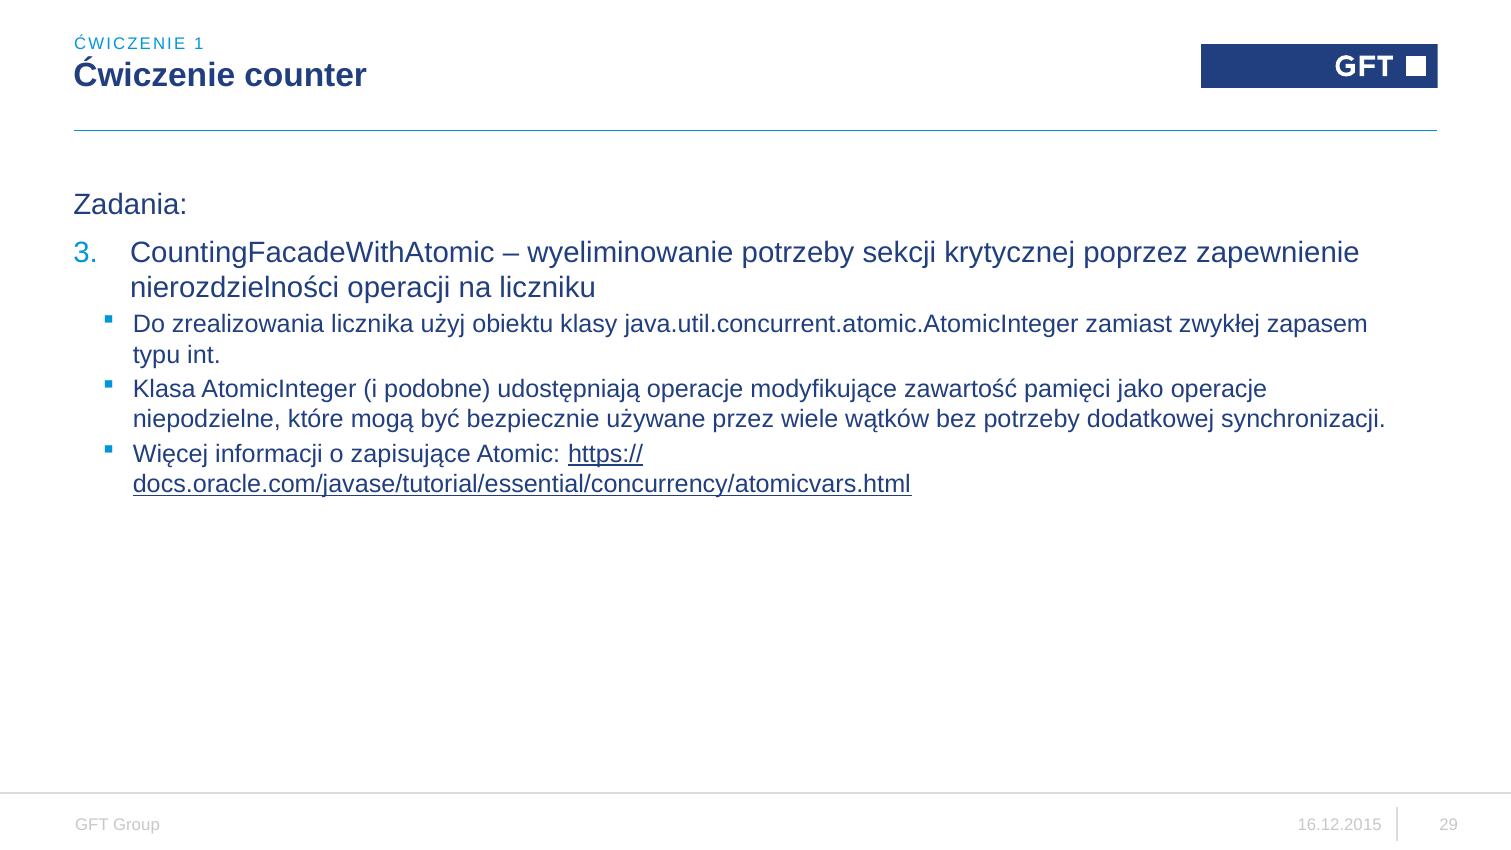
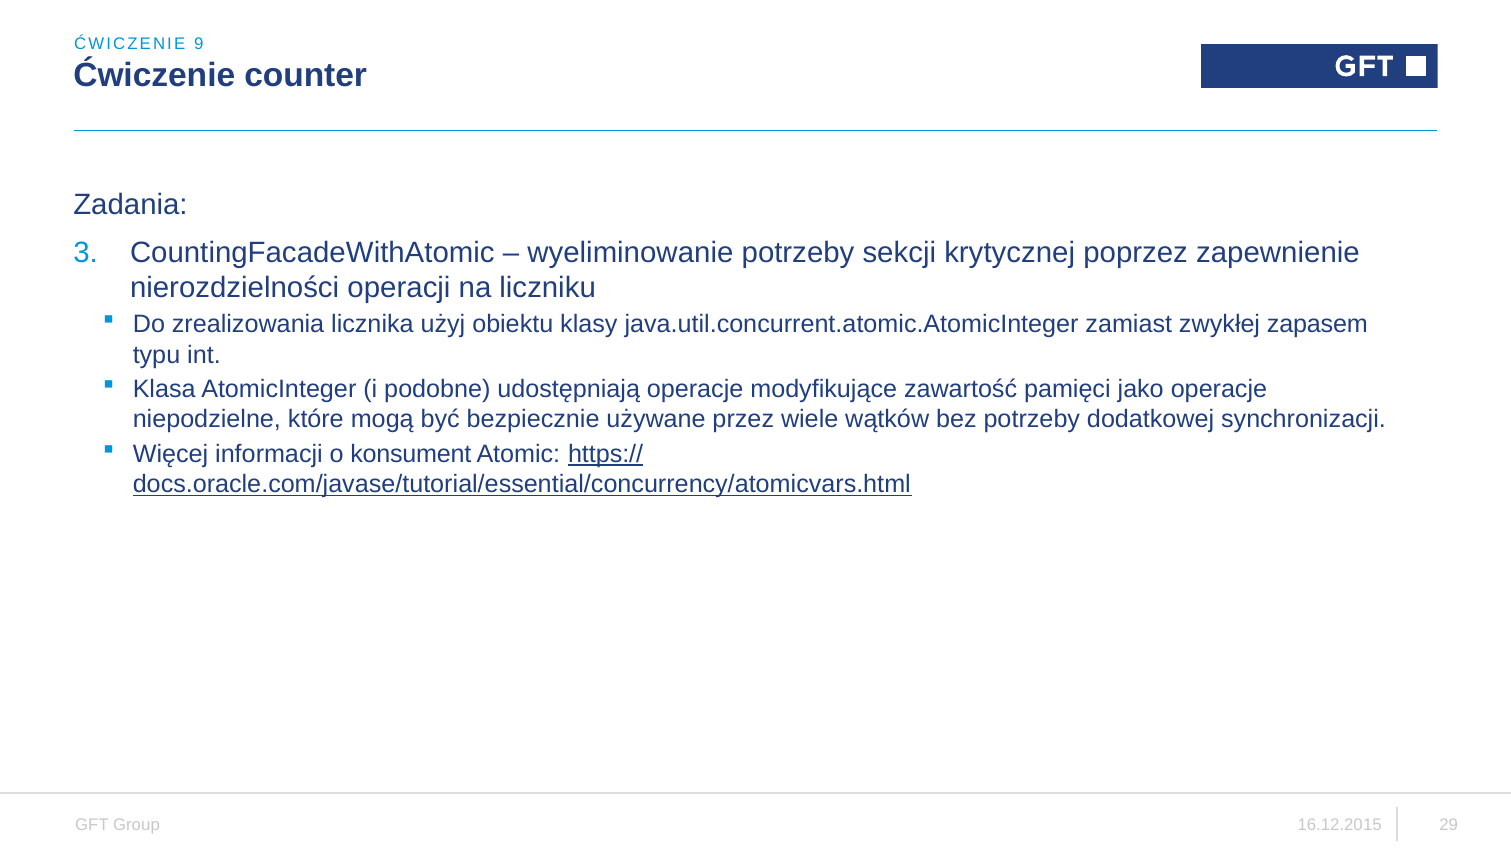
1: 1 -> 9 (199, 44)
zapisujące: zapisujące -> konsument (411, 454)
